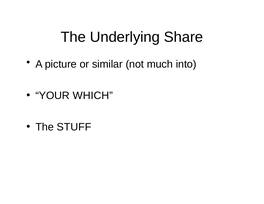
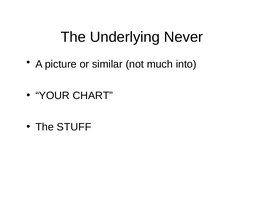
Share: Share -> Never (184, 37)
WHICH: WHICH -> CHART (93, 96)
